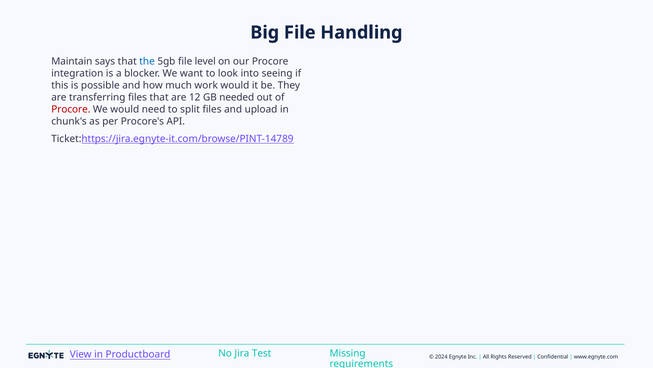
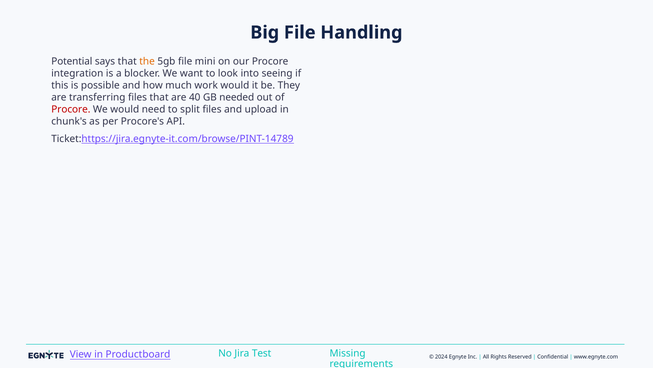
Maintain: Maintain -> Potential (72, 61)
the colour: blue -> orange (147, 61)
level: level -> mini (205, 61)
12: 12 -> 40 (195, 97)
